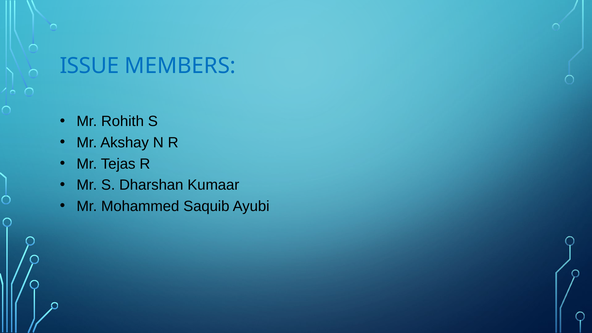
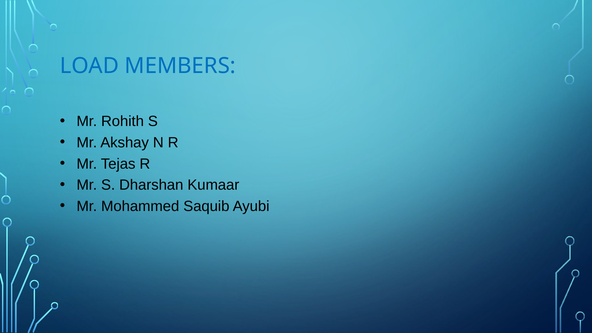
ISSUE: ISSUE -> LOAD (89, 66)
